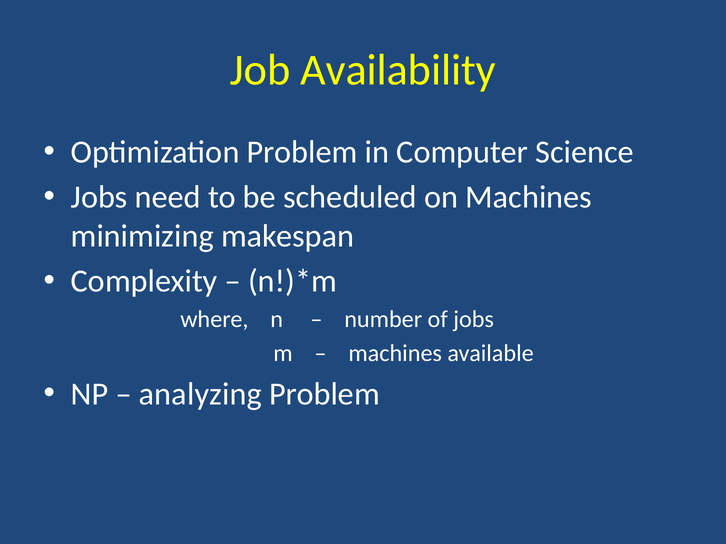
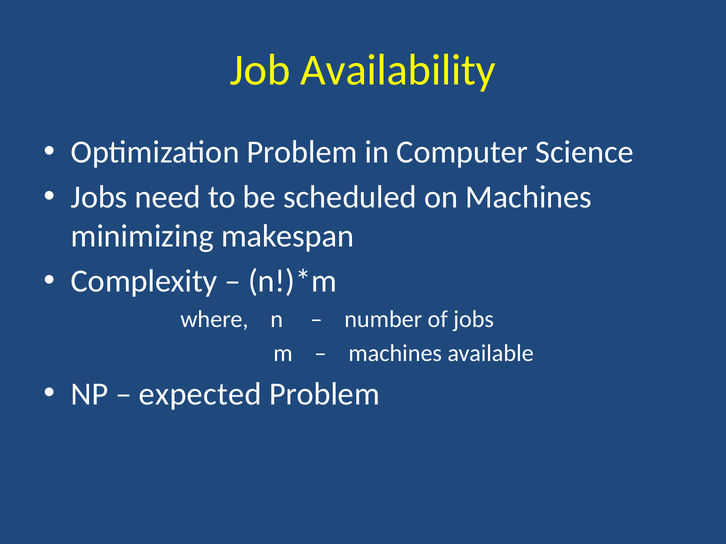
analyzing: analyzing -> expected (200, 394)
